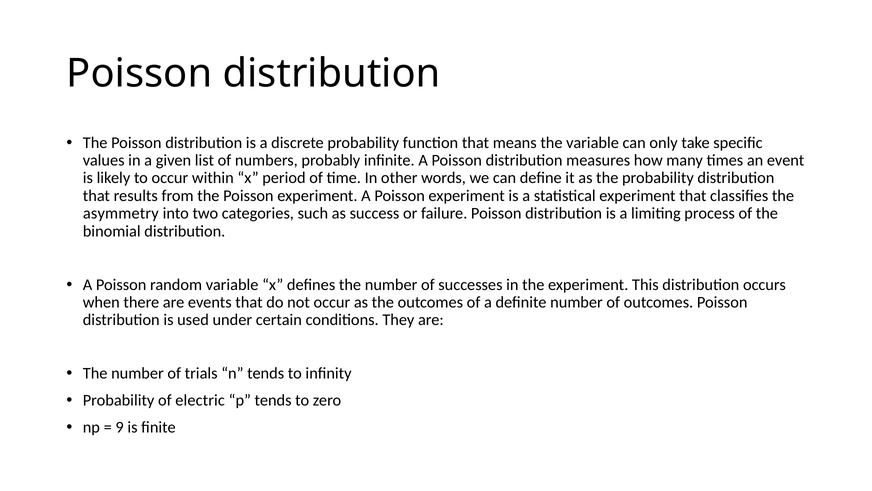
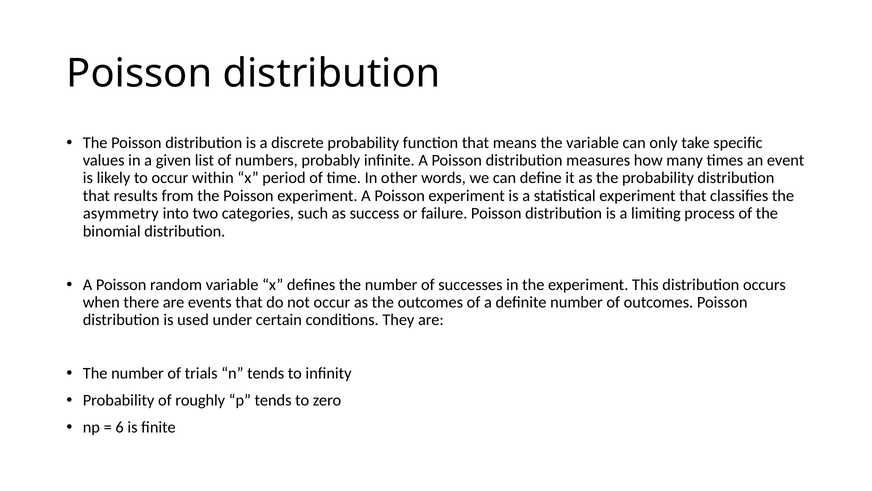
electric: electric -> roughly (200, 400)
9: 9 -> 6 (120, 427)
